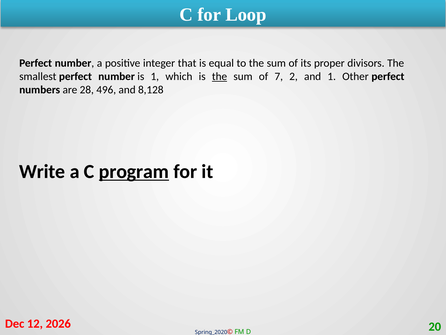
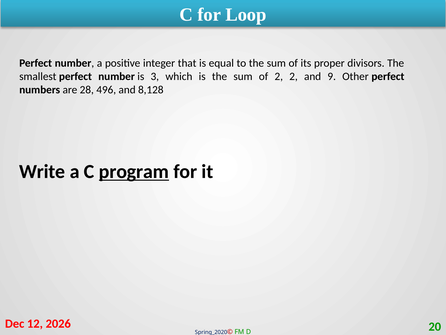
is 1: 1 -> 3 (155, 76)
the underline: present -> none (220, 76)
of 7: 7 -> 2 (279, 76)
and 1: 1 -> 9 (332, 76)
